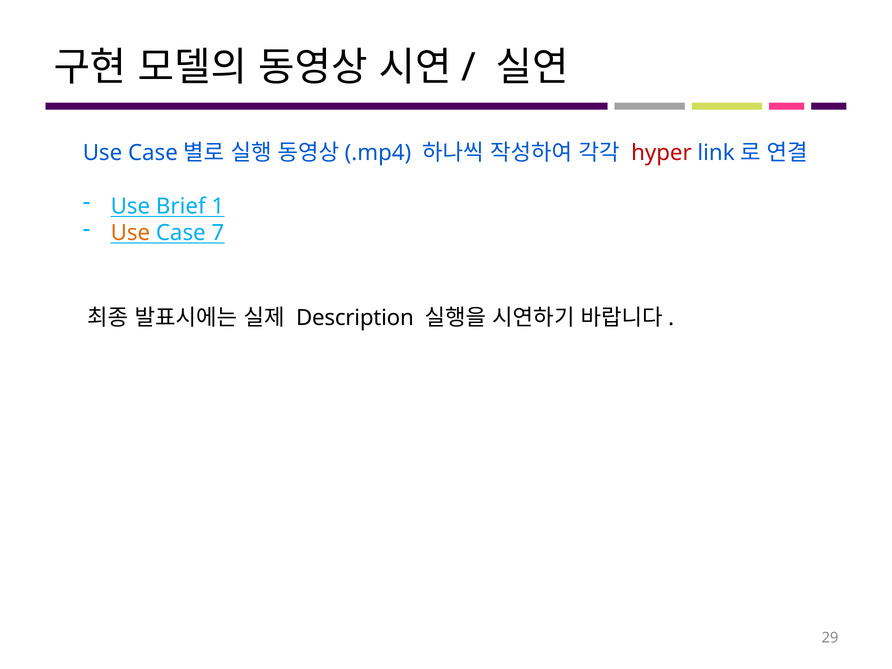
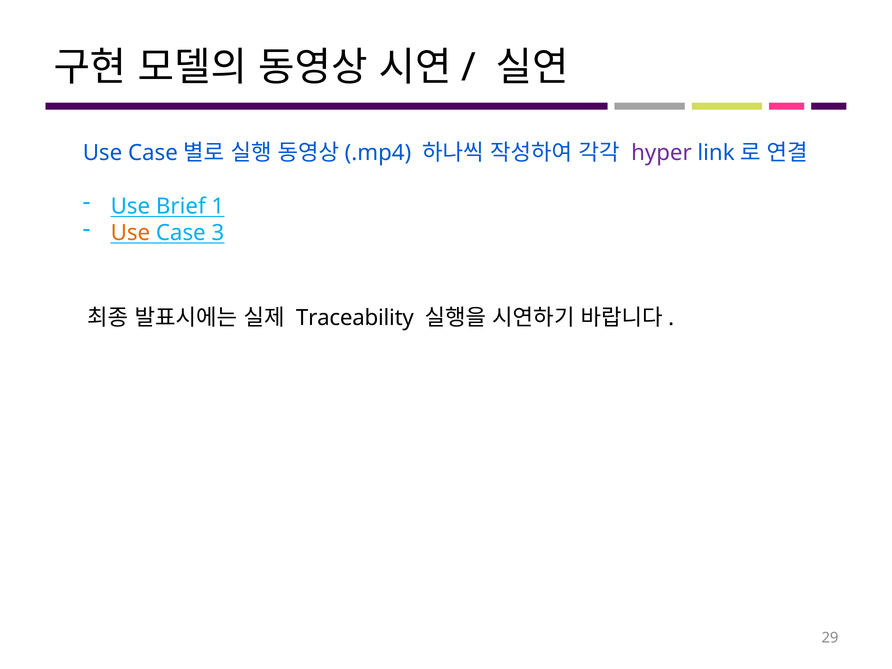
hyper colour: red -> purple (661, 153)
7: 7 -> 3 (218, 233)
Description: Description -> Traceability (355, 318)
